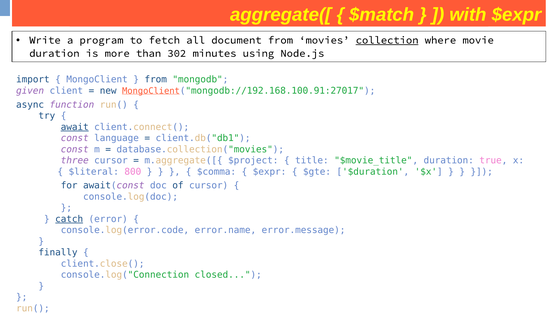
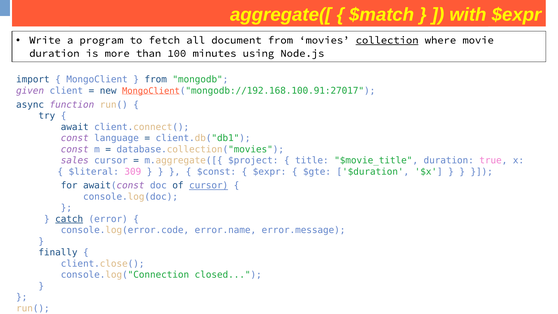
302: 302 -> 100 (177, 53)
await underline: present -> none (75, 127)
three: three -> sales (75, 160)
800: 800 -> 309 (133, 172)
$comma: $comma -> $const (217, 172)
cursor underline: none -> present (209, 185)
